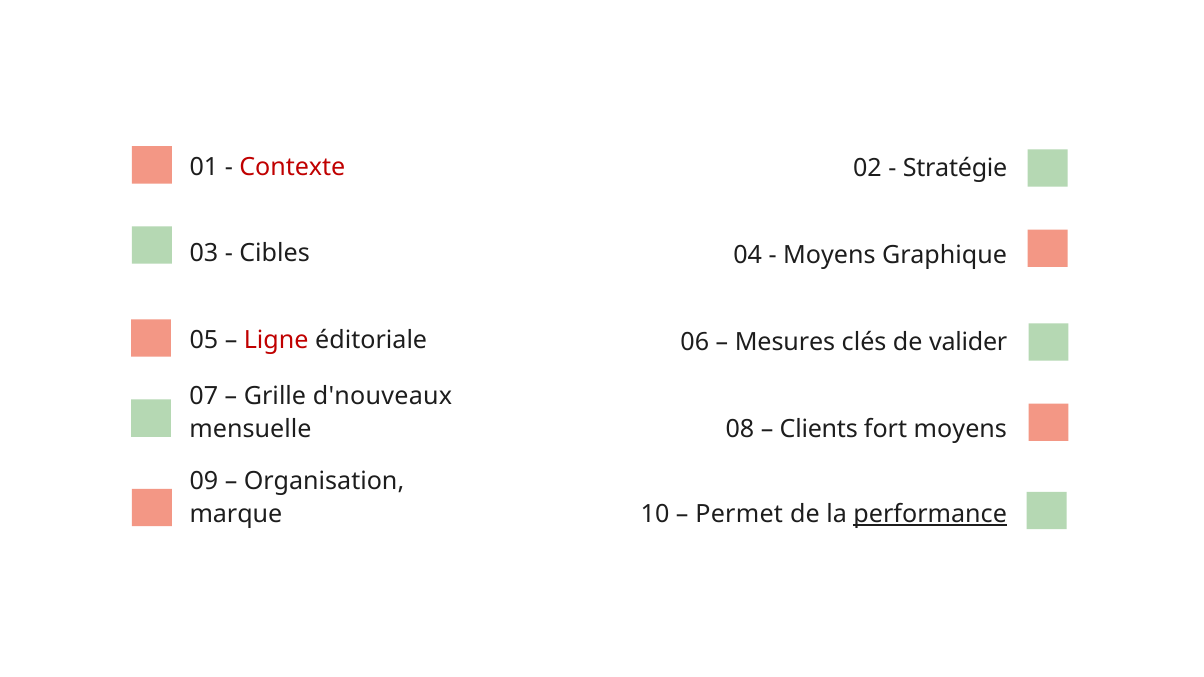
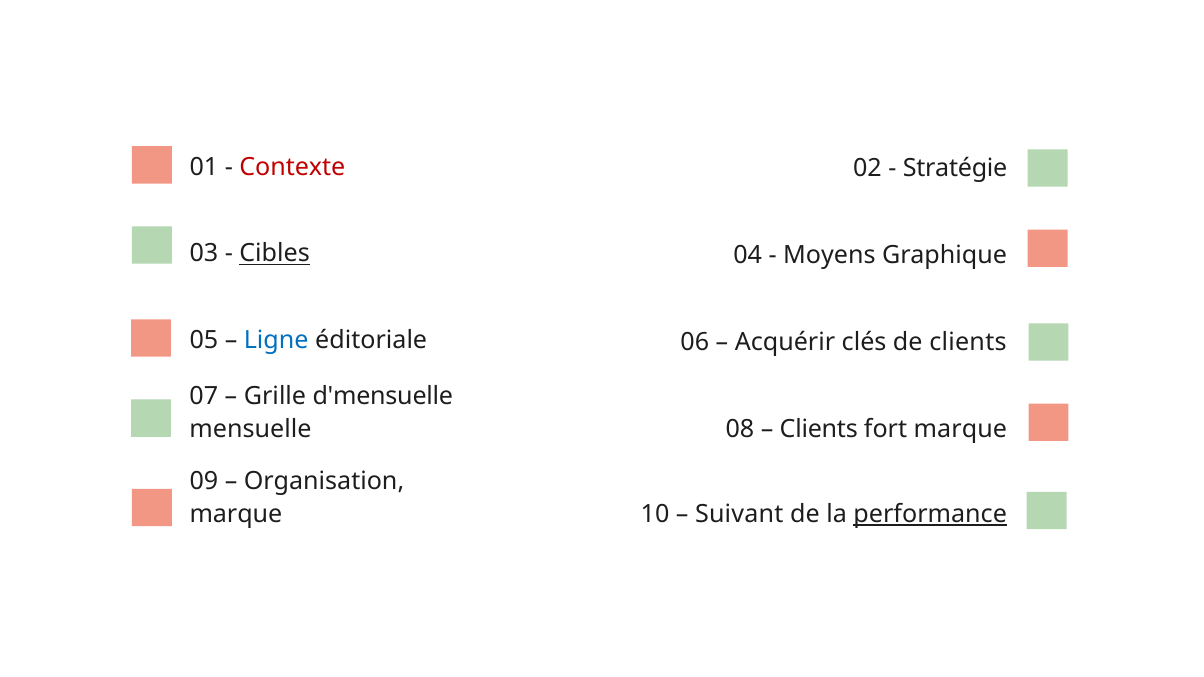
Cibles underline: none -> present (275, 254)
Ligne colour: red -> blue (276, 341)
Mesures: Mesures -> Acquérir (785, 342)
de valider: valider -> clients (968, 342)
d'nouveaux: d'nouveaux -> d'mensuelle (383, 396)
fort moyens: moyens -> marque (960, 429)
Permet: Permet -> Suivant (739, 514)
